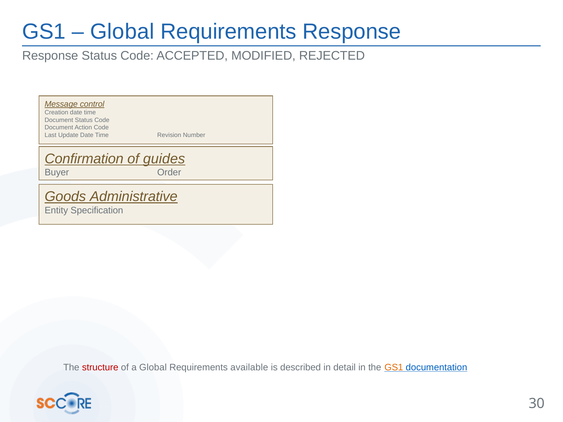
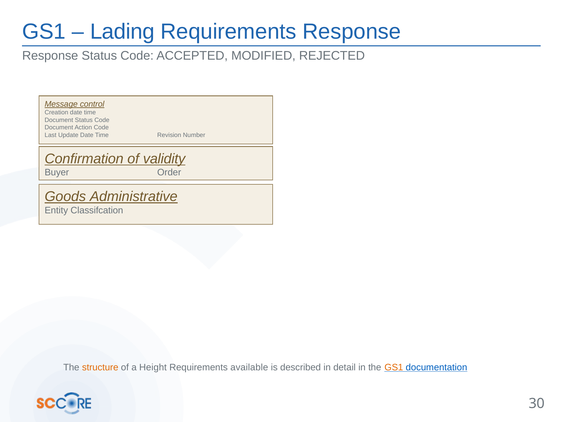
Global: Global -> Lading (122, 32)
guides: guides -> validity (164, 159)
Specification: Specification -> Classifcation (97, 210)
structure colour: red -> orange (100, 368)
a Global: Global -> Height (153, 368)
